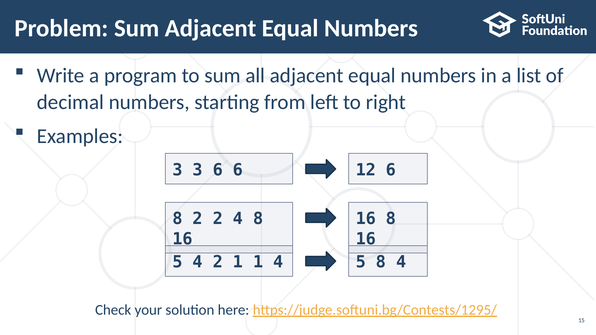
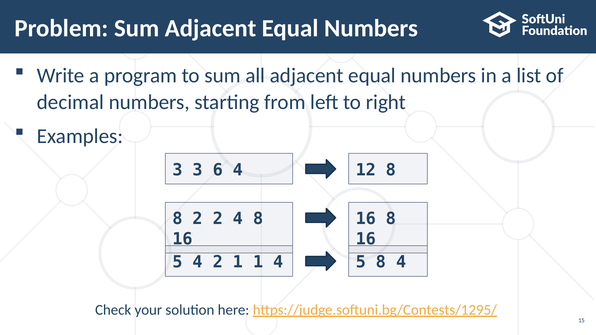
6 6: 6 -> 4 (238, 170)
12 6: 6 -> 8 (391, 170)
